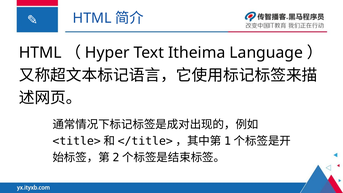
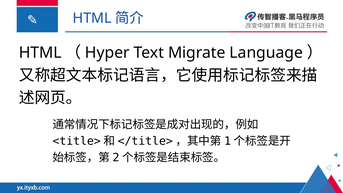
Itheima: Itheima -> Migrate (197, 53)
